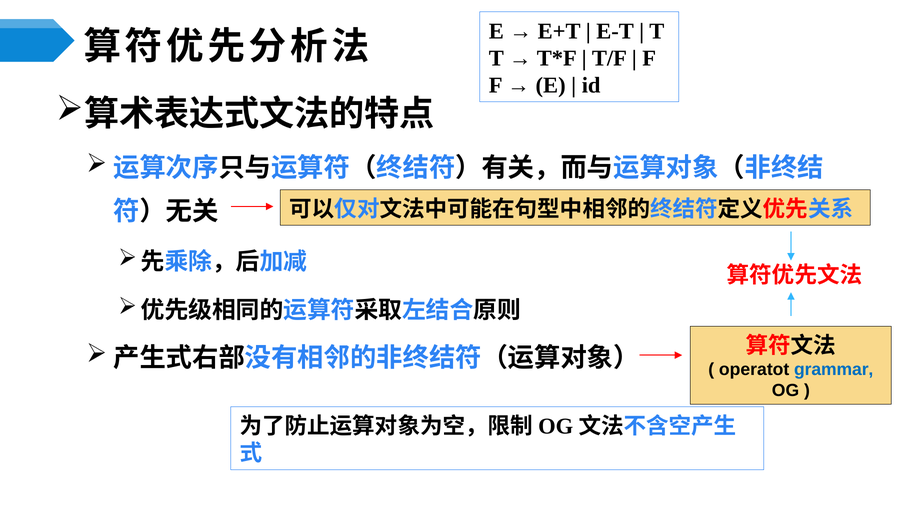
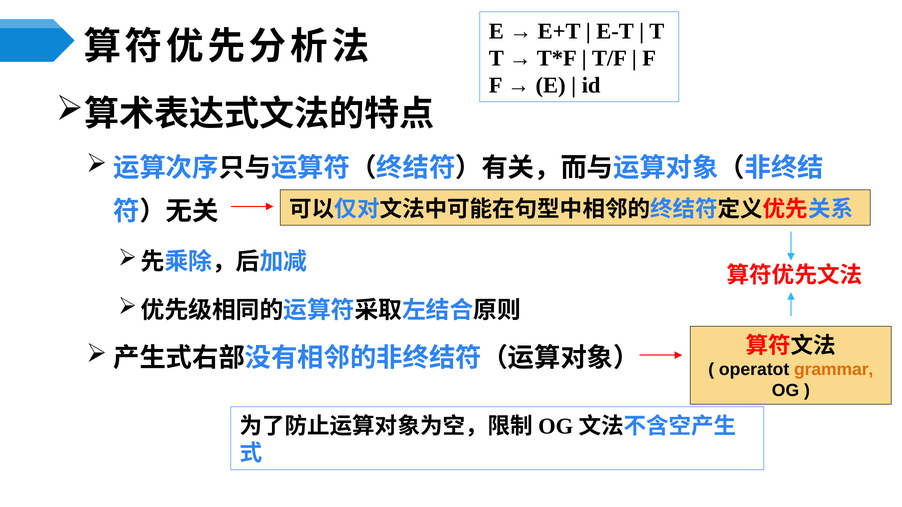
grammar colour: blue -> orange (834, 370)
